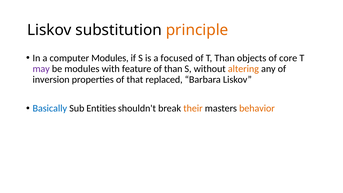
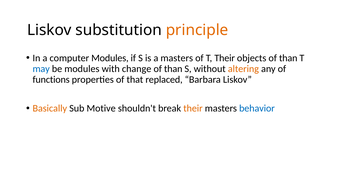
a focused: focused -> masters (177, 58)
T Than: Than -> Their (225, 58)
objects of core: core -> than (288, 58)
may colour: purple -> blue (41, 69)
feature: feature -> change (137, 69)
inversion: inversion -> functions (51, 80)
Basically colour: blue -> orange (50, 108)
Entities: Entities -> Motive (101, 108)
behavior colour: orange -> blue (257, 108)
